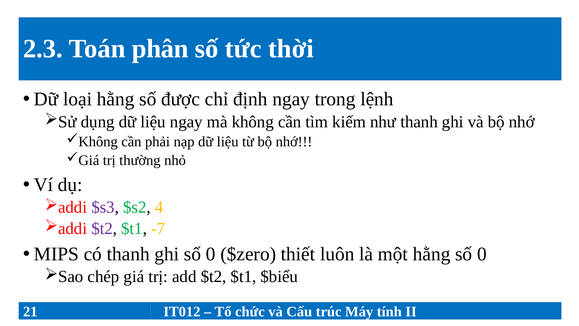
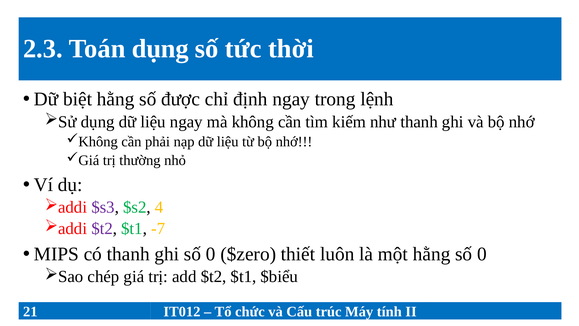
Toán phân: phân -> dụng (160, 49)
loại: loại -> biệt (78, 99)
